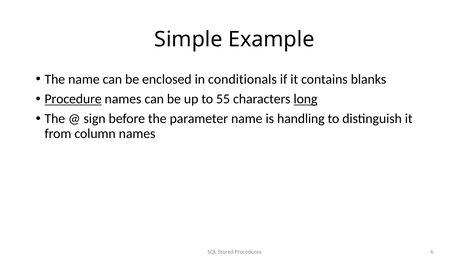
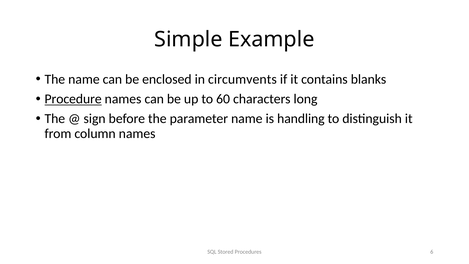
conditionals: conditionals -> circumvents (242, 79)
55: 55 -> 60 (223, 99)
long underline: present -> none (306, 99)
